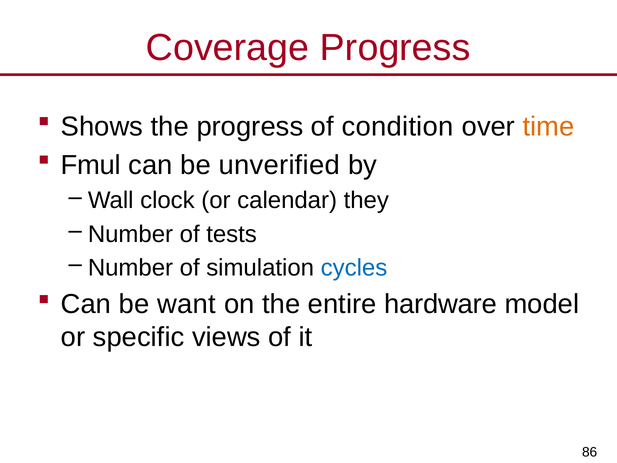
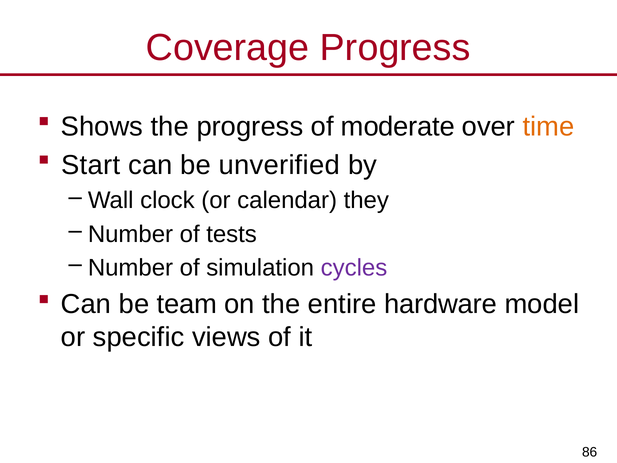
condition: condition -> moderate (398, 127)
Fmul: Fmul -> Start (91, 165)
cycles colour: blue -> purple (354, 268)
want: want -> team (187, 304)
